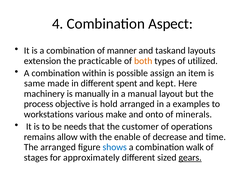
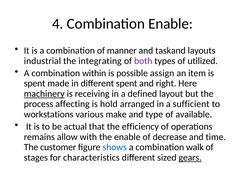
Combination Aspect: Aspect -> Enable (171, 24)
extension: extension -> industrial (42, 61)
practicable: practicable -> integrating (100, 61)
both colour: orange -> purple (143, 61)
same: same -> spent (35, 83)
kept: kept -> right (166, 83)
machinery underline: none -> present (44, 94)
manually: manually -> receiving (92, 94)
manual: manual -> defined (142, 94)
objective: objective -> affecting (73, 104)
examples: examples -> sufficient (191, 104)
onto: onto -> type (154, 114)
minerals: minerals -> available (194, 114)
needs: needs -> actual (75, 126)
customer: customer -> efficiency (140, 126)
The arranged: arranged -> customer (58, 147)
approximately: approximately -> characteristics (91, 157)
